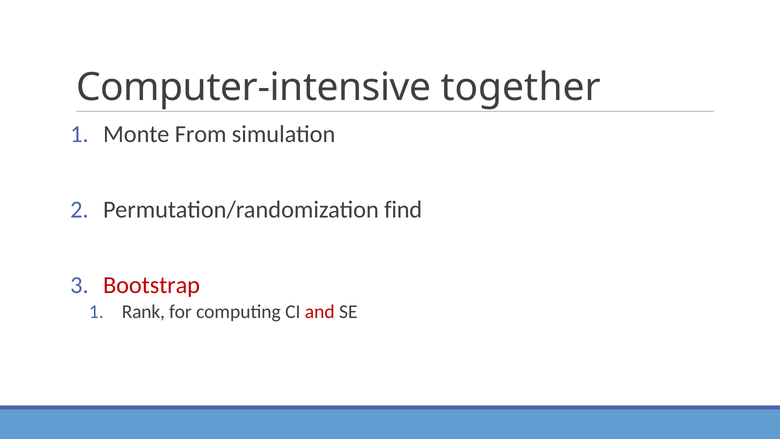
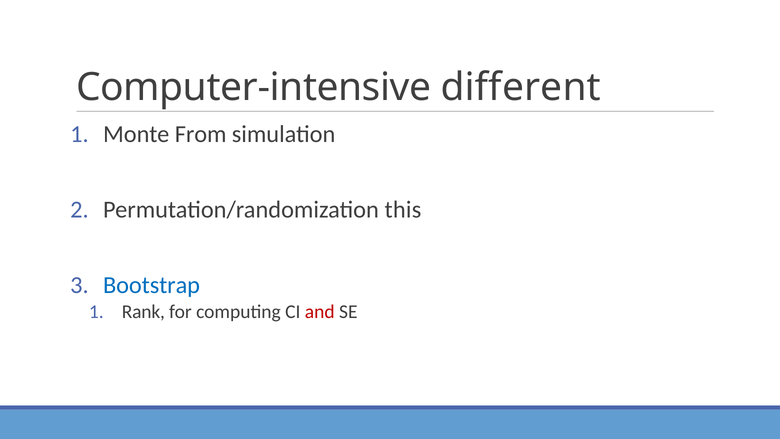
together: together -> different (521, 87)
find: find -> this (403, 209)
Bootstrap colour: red -> blue (152, 285)
